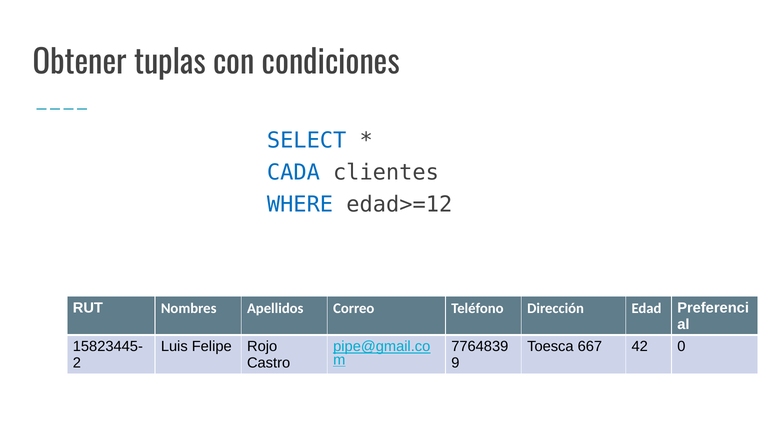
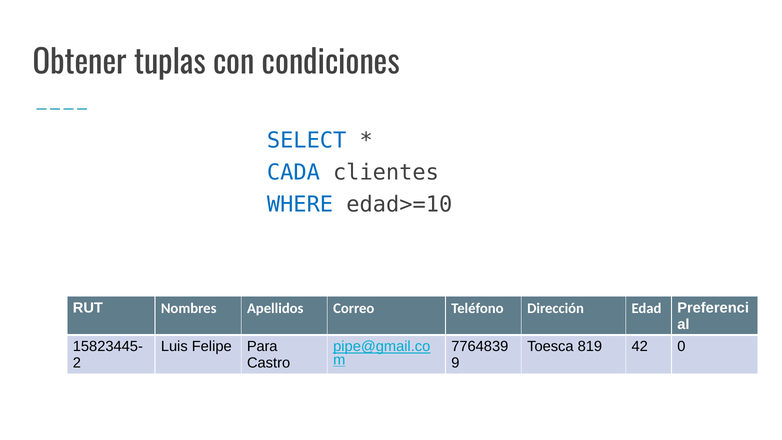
edad>=12: edad>=12 -> edad>=10 (399, 204)
Rojo: Rojo -> Para (262, 346)
667: 667 -> 819 (590, 346)
